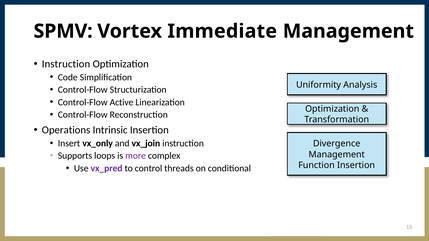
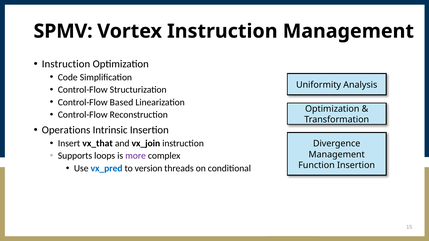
Vortex Immediate: Immediate -> Instruction (222, 31)
Active: Active -> Based (121, 102)
vx_only: vx_only -> vx_that (98, 143)
vx_pred colour: purple -> blue (107, 168)
control: control -> version (149, 168)
